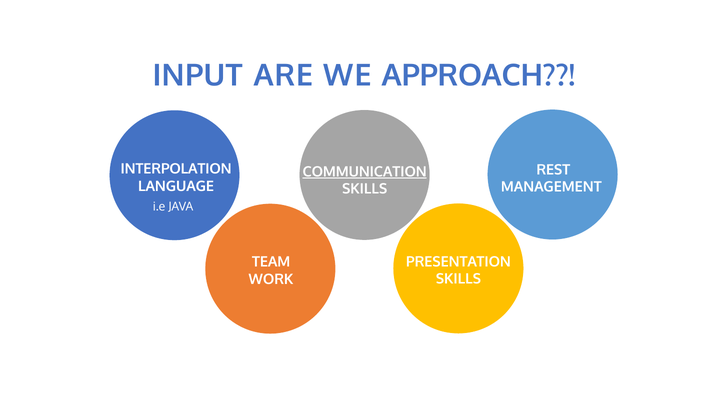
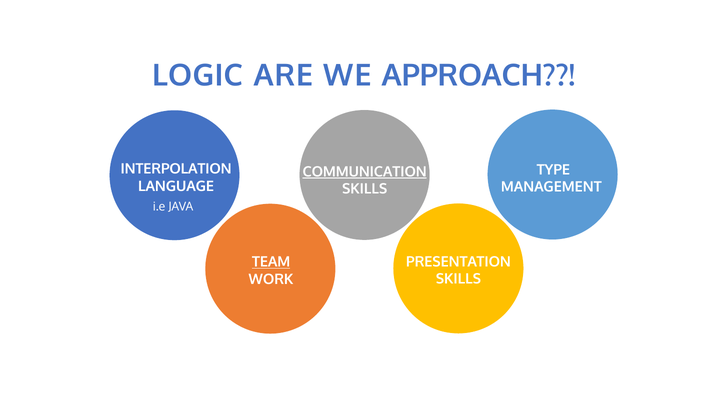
INPUT: INPUT -> LOGIC (198, 76)
REST: REST -> TYPE (553, 170)
TEAM underline: none -> present (271, 262)
